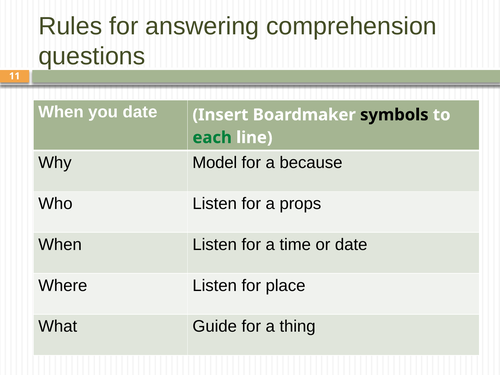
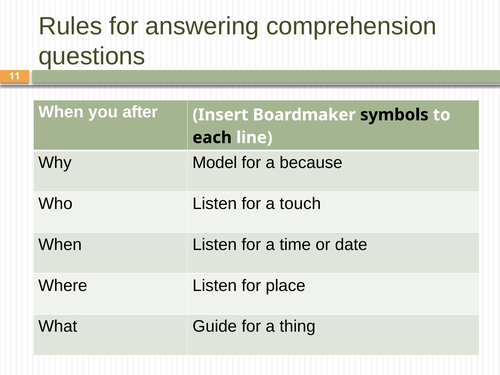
you date: date -> after (140, 112)
each colour: green -> black (212, 138)
props: props -> touch (300, 204)
